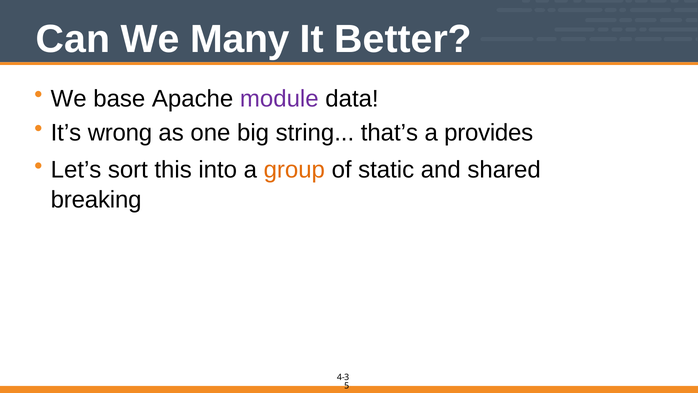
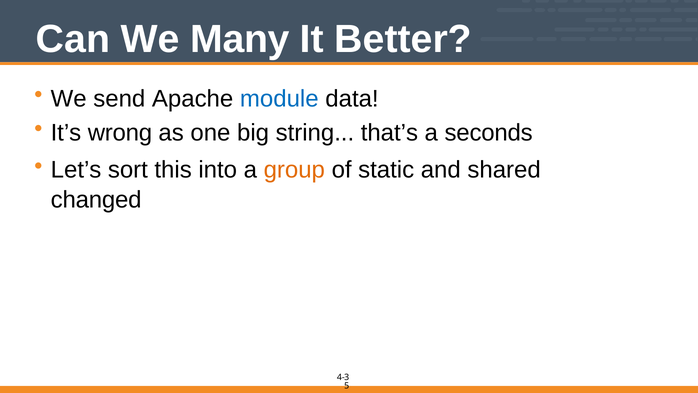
base: base -> send (119, 99)
module colour: purple -> blue (279, 99)
provides: provides -> seconds (489, 133)
breaking: breaking -> changed (96, 200)
